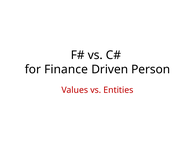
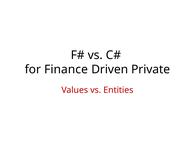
Person: Person -> Private (151, 69)
